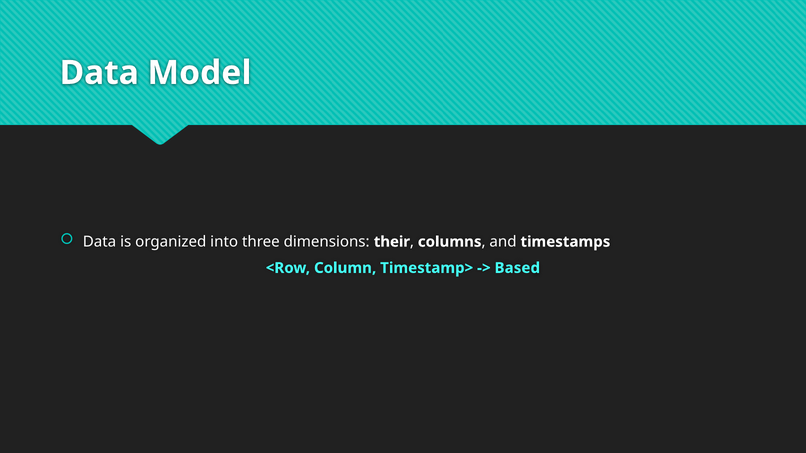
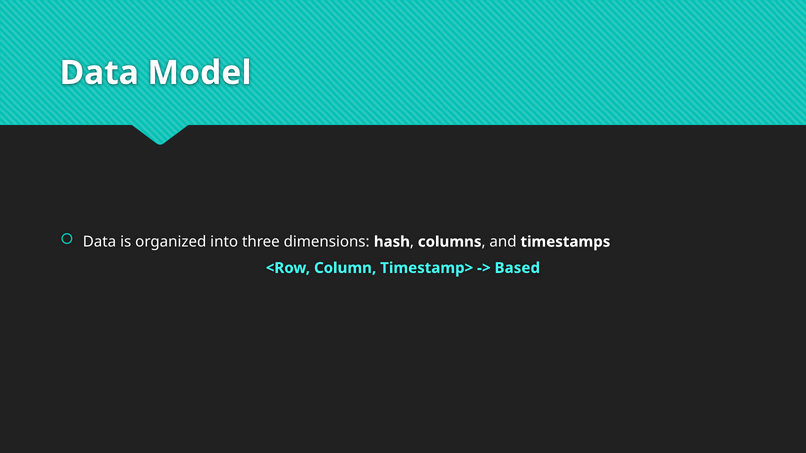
their: their -> hash (392, 242)
